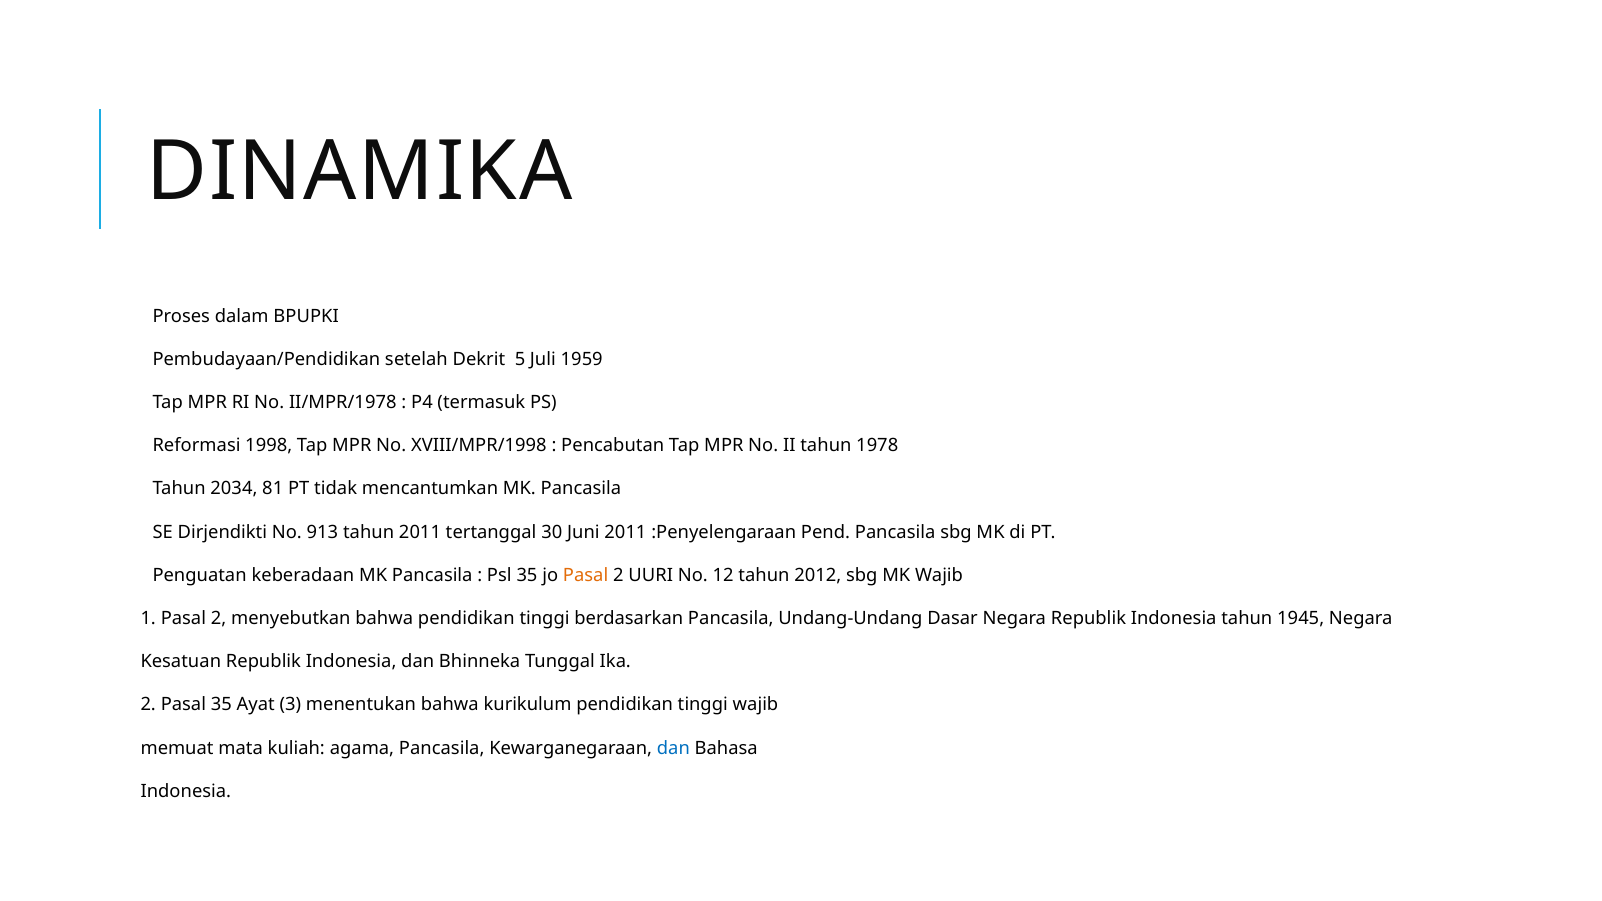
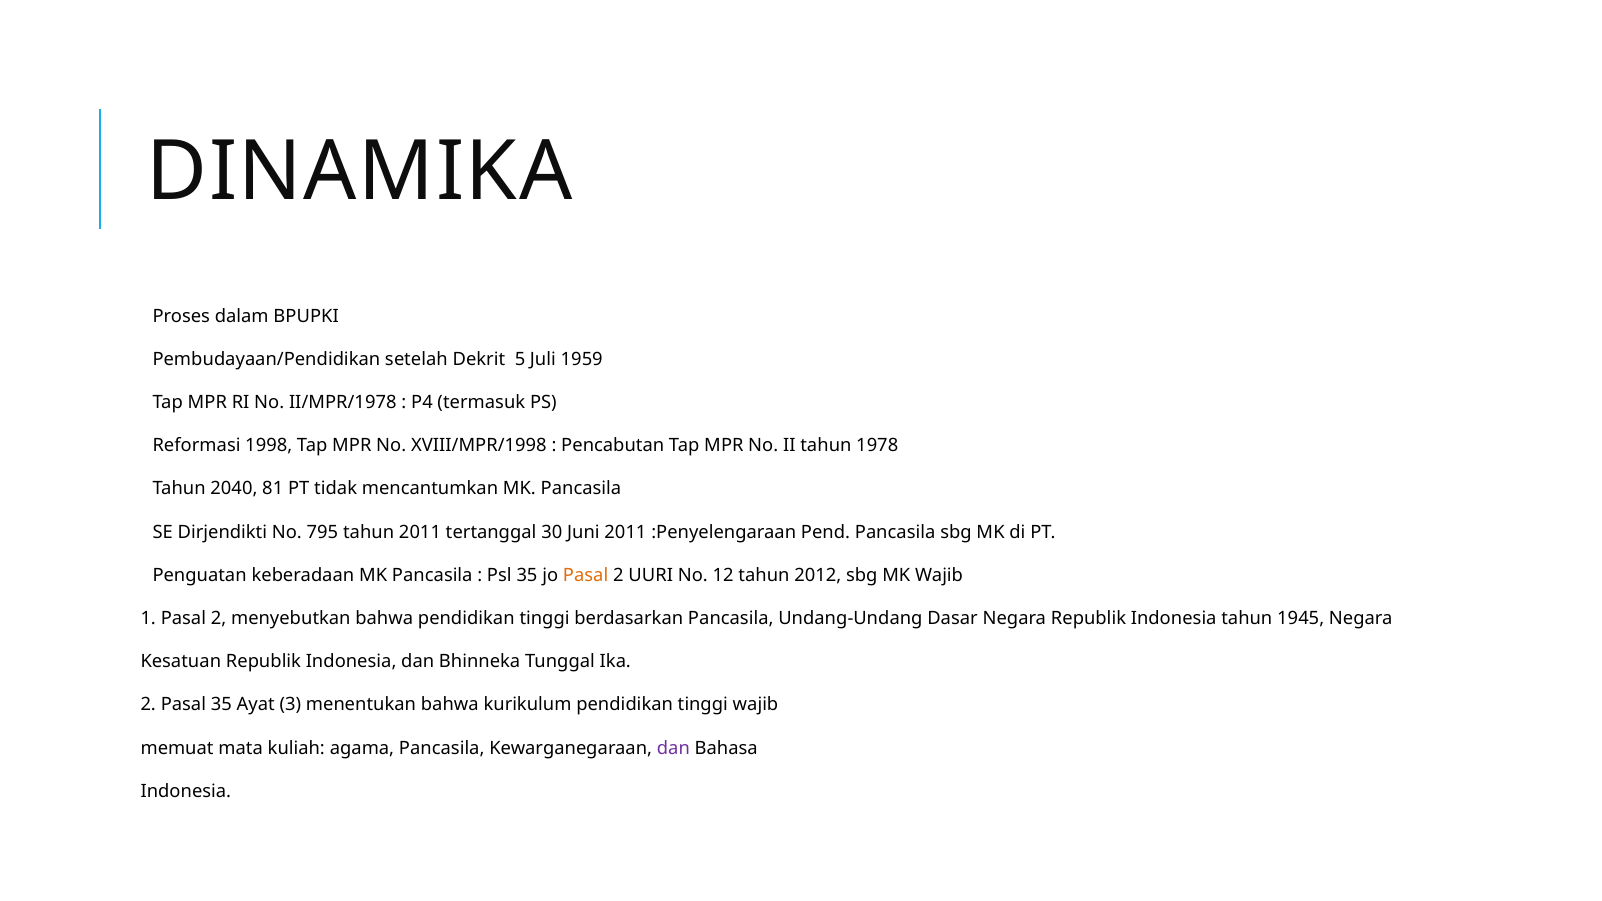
2034: 2034 -> 2040 (234, 489)
913: 913 -> 795 (322, 532)
dan colour: blue -> purple (673, 748)
